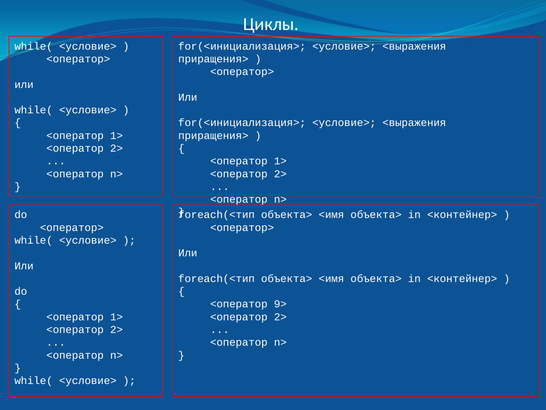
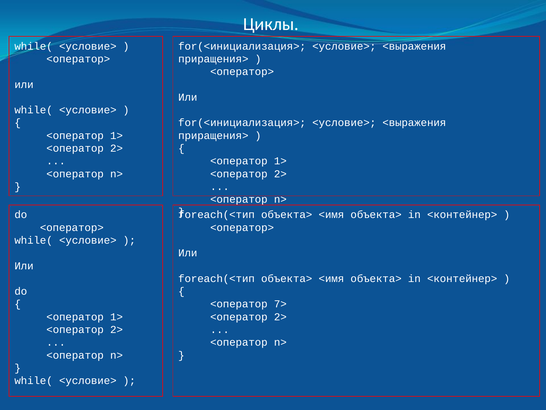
9>: 9> -> 7> (280, 304)
